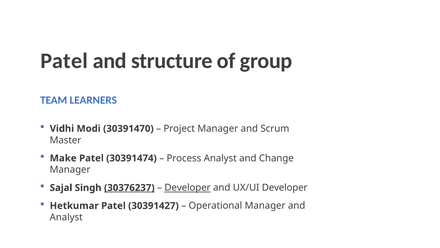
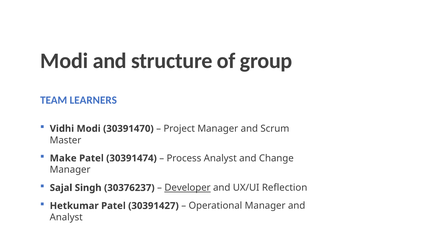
Patel: Patel -> Modi (64, 61)
30376237 underline: present -> none (129, 187)
UX/UI Developer: Developer -> Reflection (285, 187)
